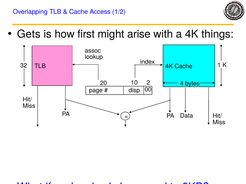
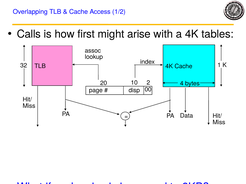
Gets: Gets -> Calls (29, 34)
things: things -> tables (218, 34)
